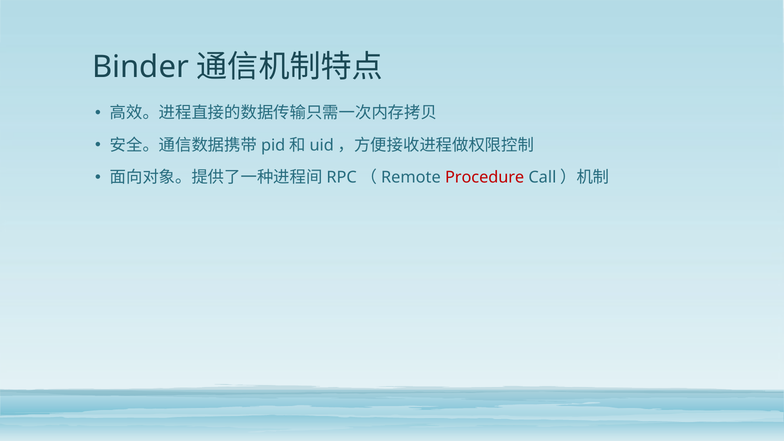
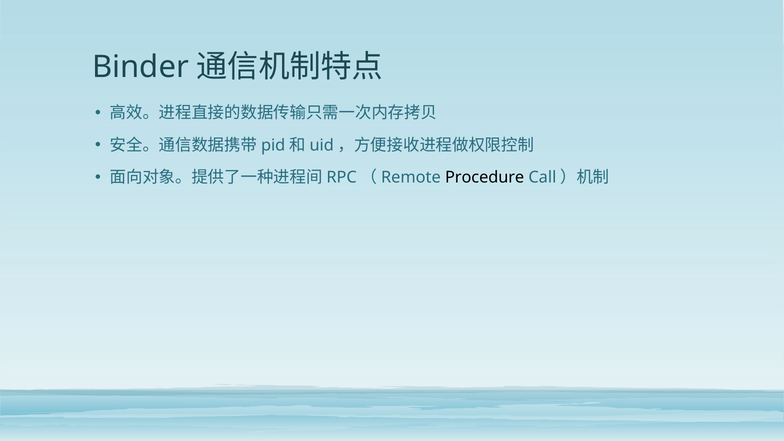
Procedure colour: red -> black (485, 177)
